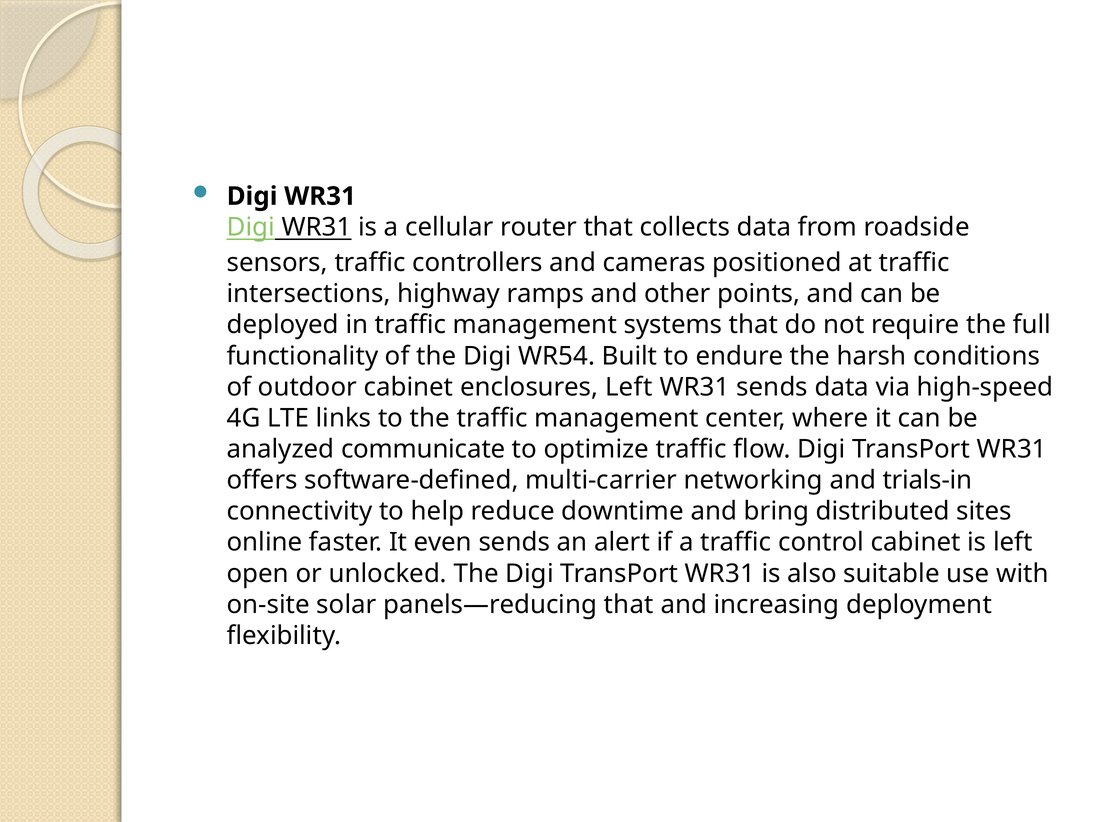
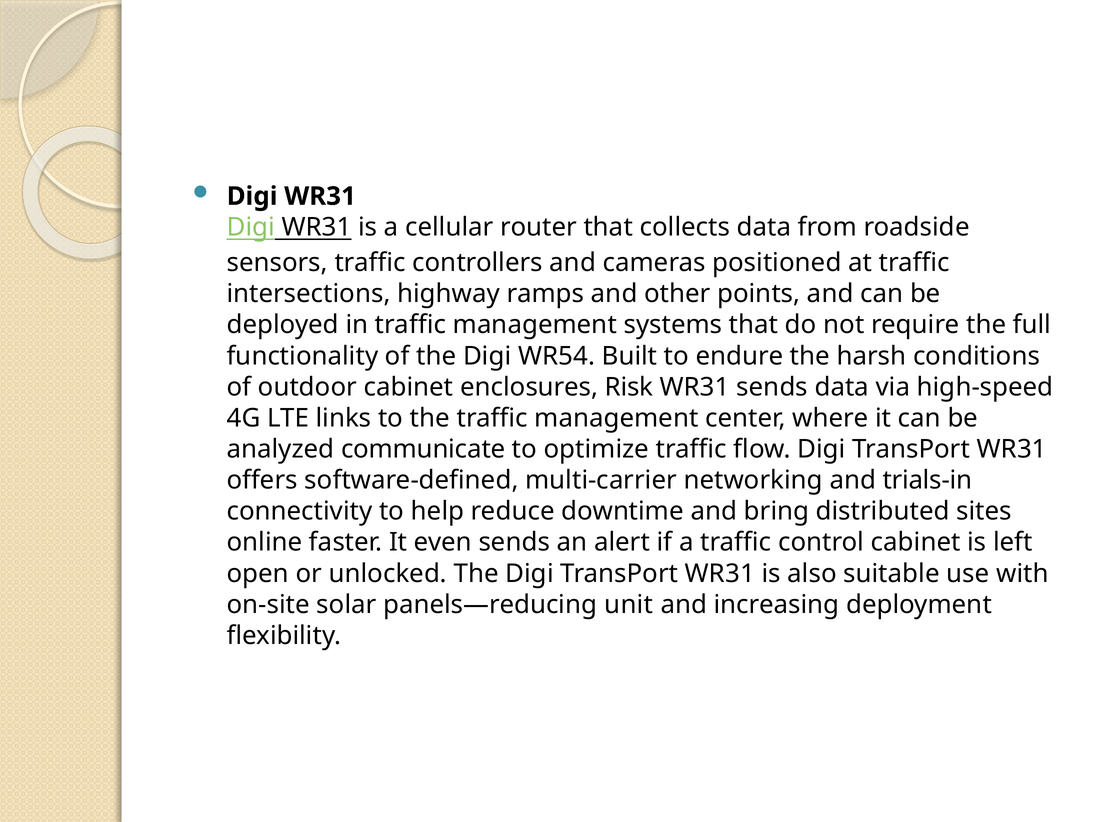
enclosures Left: Left -> Risk (629, 387)
panels—reducing that: that -> unit (629, 605)
